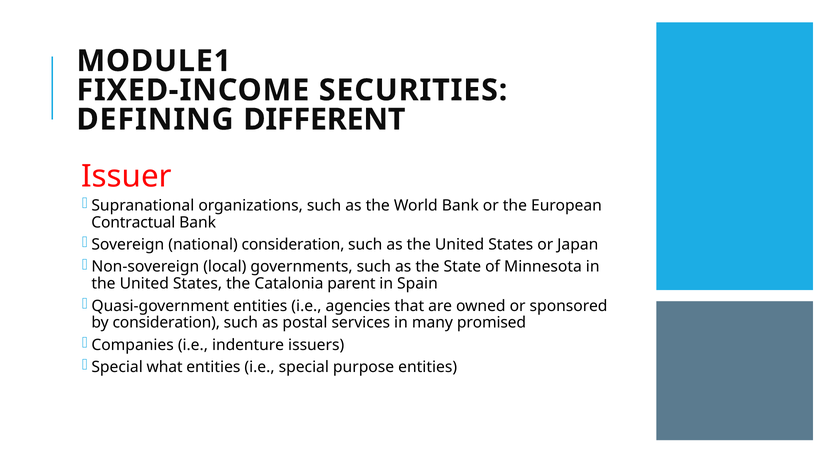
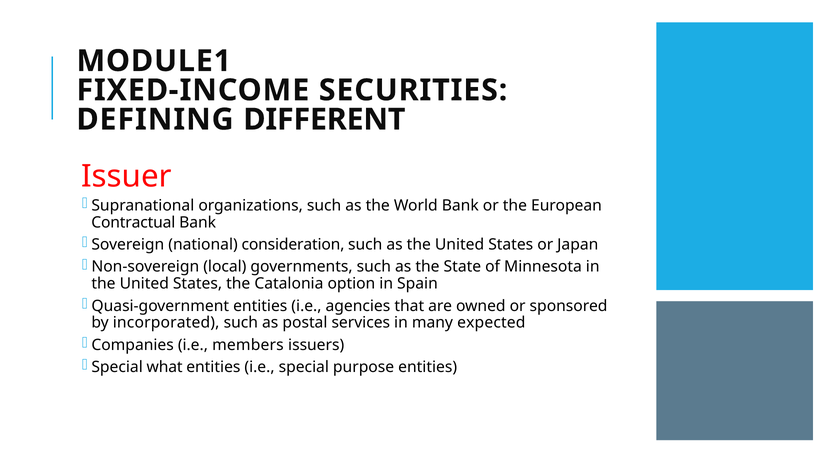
parent: parent -> option (351, 283)
by consideration: consideration -> incorporated (166, 323)
promised: promised -> expected (491, 323)
indenture: indenture -> members (248, 345)
